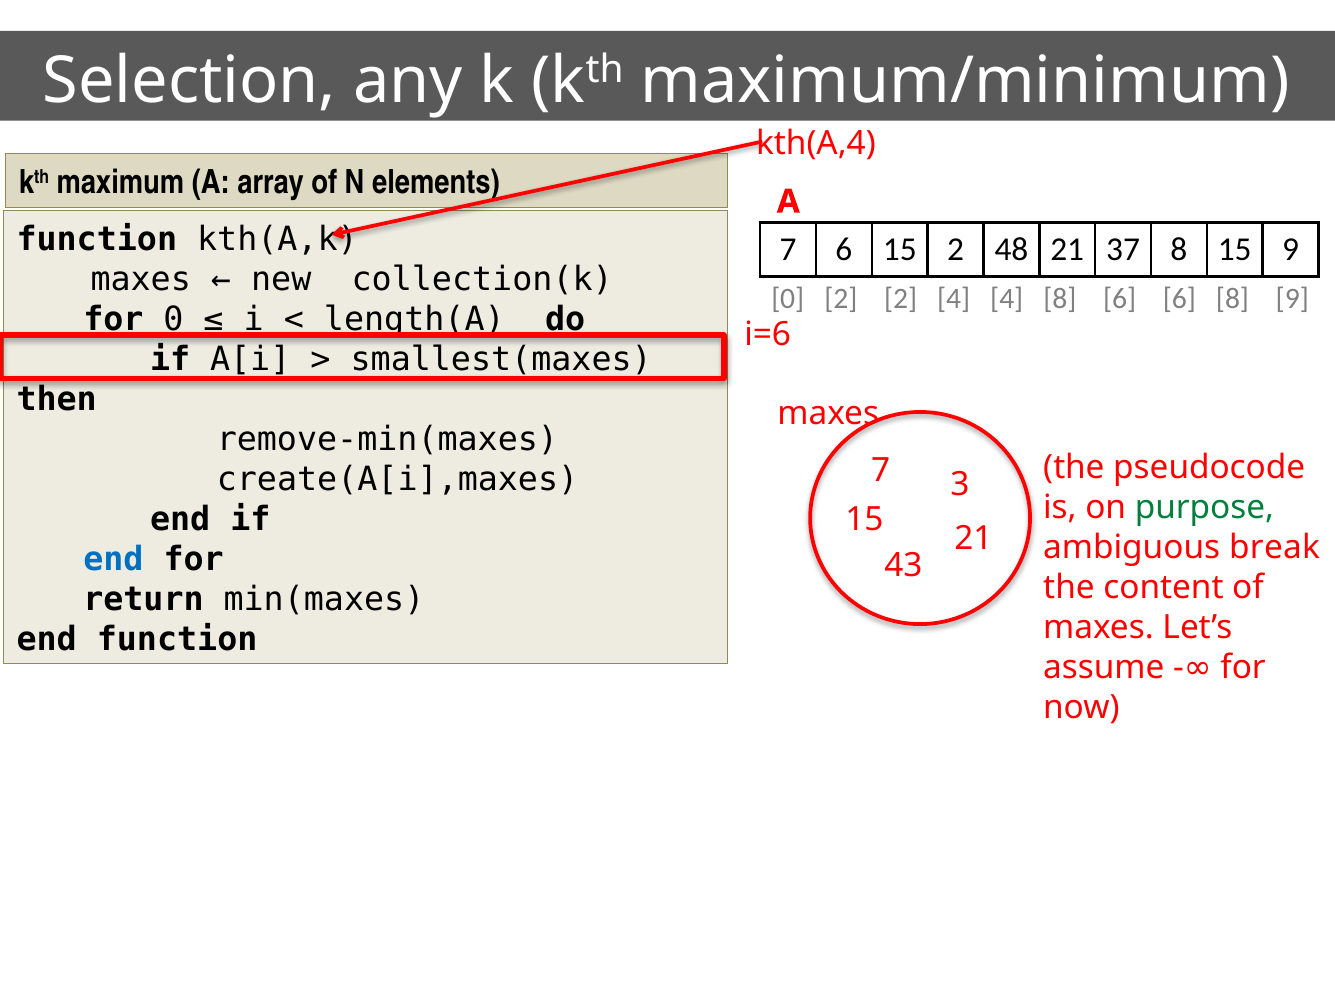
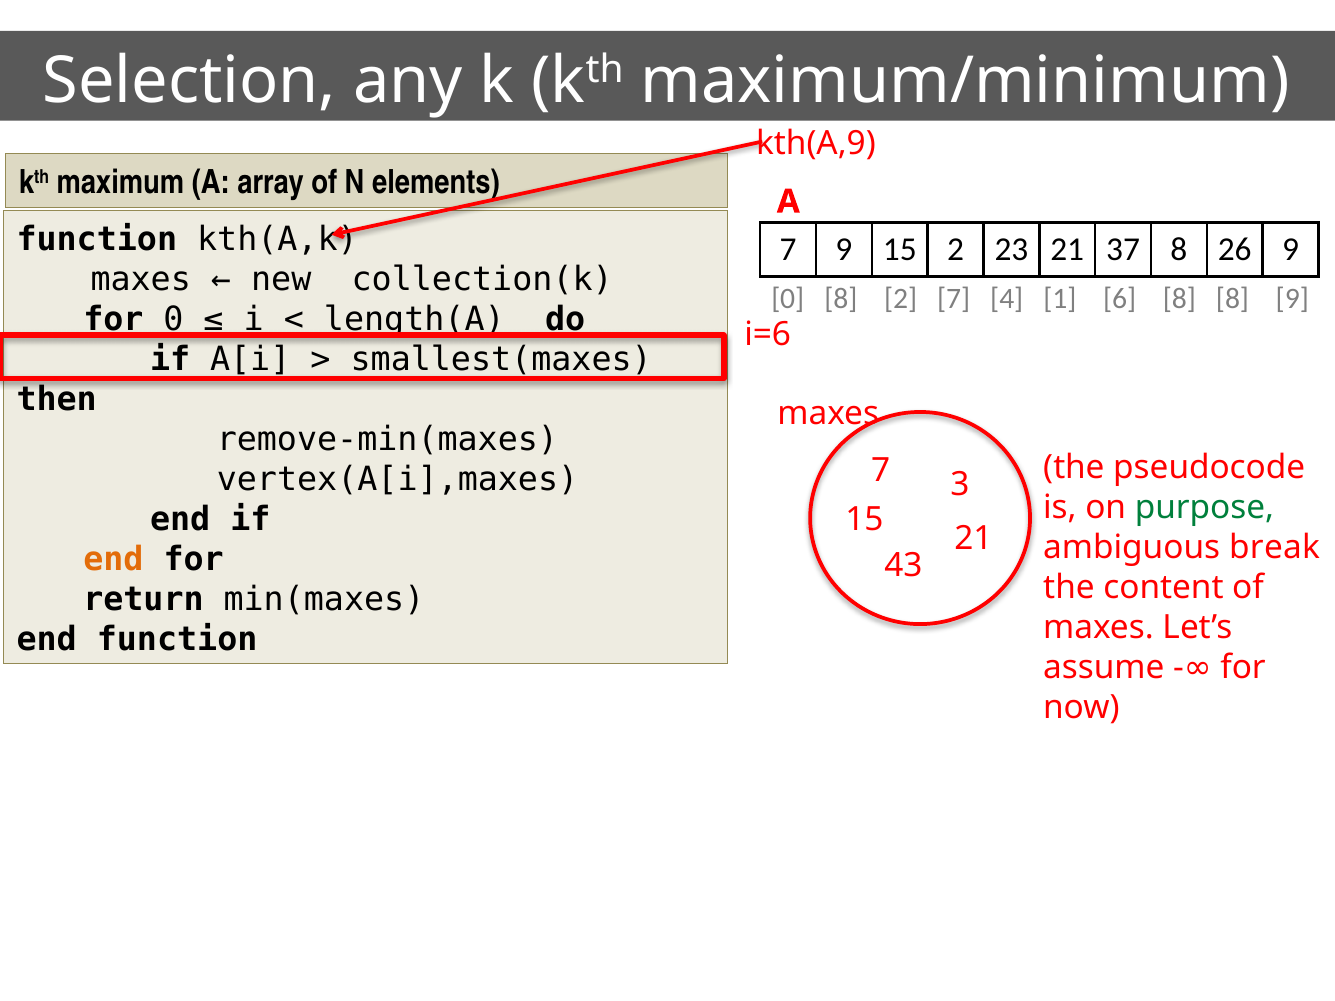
kth(A,4: kth(A,4 -> kth(A,9 (816, 144)
7 6: 6 -> 9 (844, 250)
48: 48 -> 23 (1011, 250)
8 15: 15 -> 26 (1235, 250)
0 2: 2 -> 8 (841, 299)
2 4: 4 -> 7 (954, 299)
4 8: 8 -> 1 (1060, 299)
6 6: 6 -> 8 (1179, 299)
create(A[i],maxes: create(A[i],maxes -> vertex(A[i],maxes (398, 480)
end colour: blue -> orange (113, 560)
